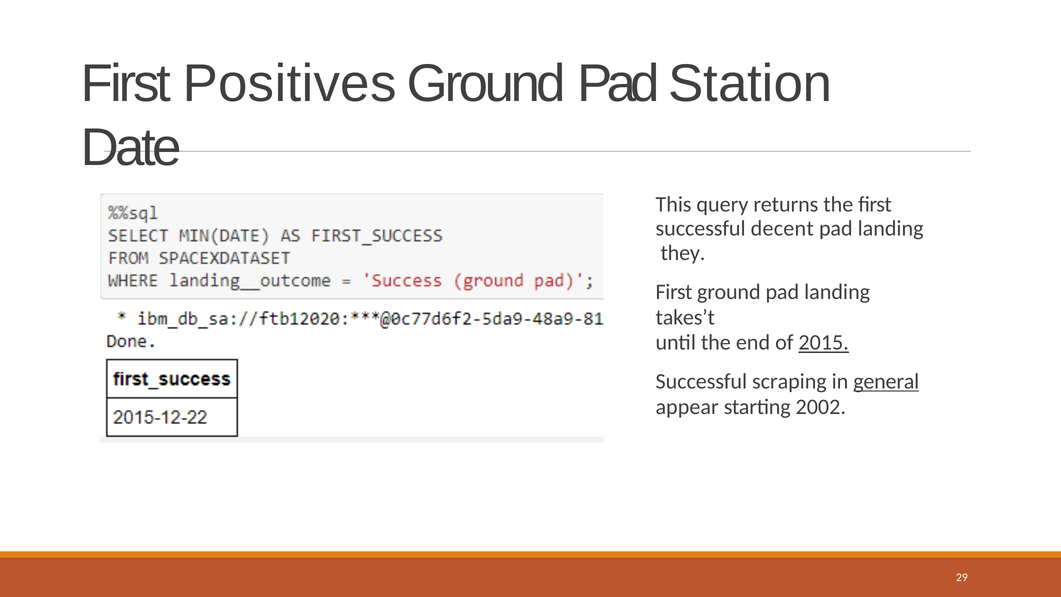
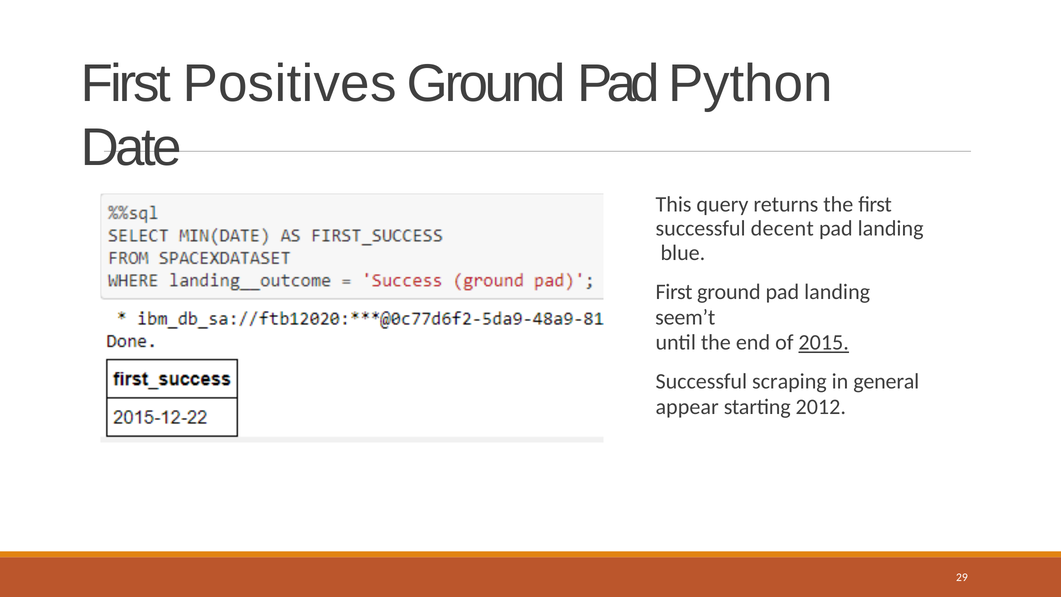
Station: Station -> Python (750, 84)
they: they -> blue (683, 253)
takes’t: takes’t -> seem’t (685, 317)
general underline: present -> none (886, 381)
2002: 2002 -> 2012 (821, 407)
